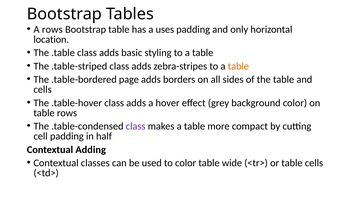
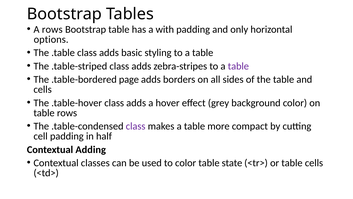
uses: uses -> with (165, 29)
location: location -> options (51, 39)
table colour: orange -> purple (238, 66)
wide: wide -> state (232, 163)
